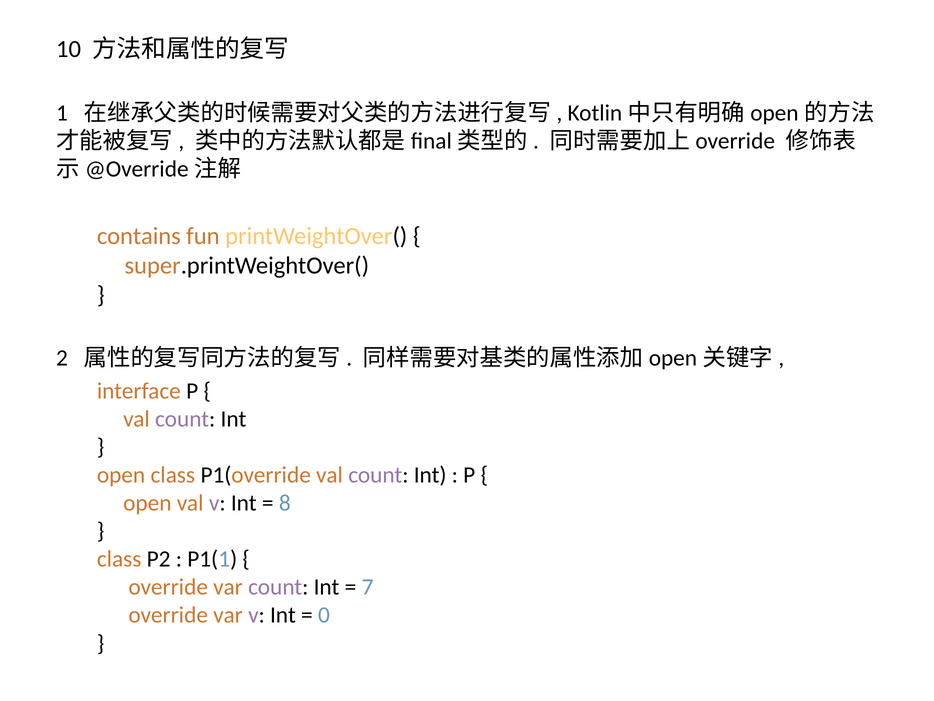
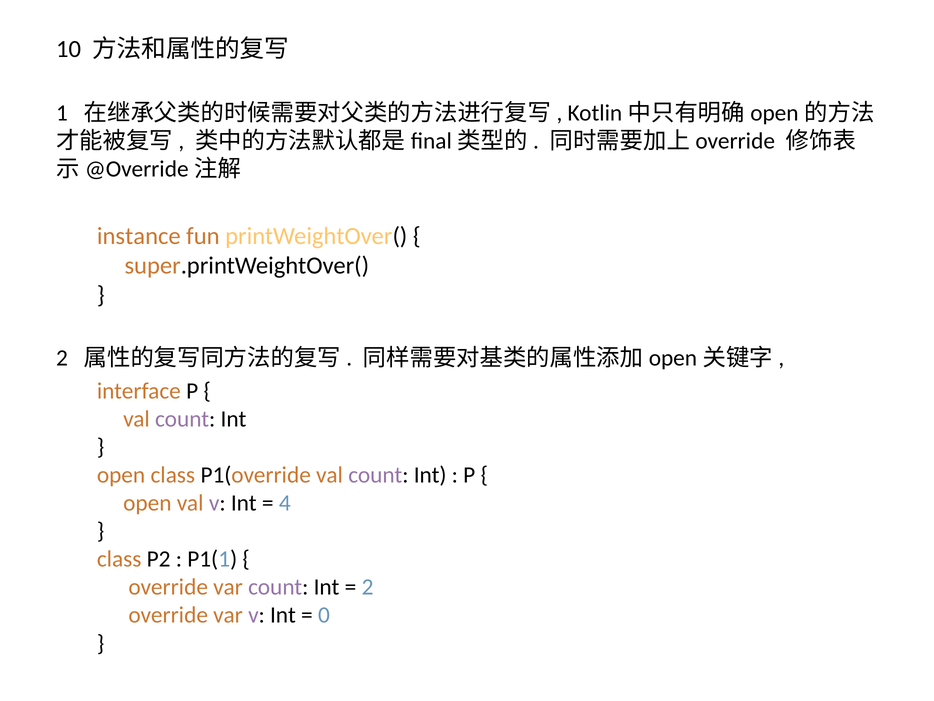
contains: contains -> instance (139, 236)
8: 8 -> 4 (285, 503)
7: 7 -> 2 (368, 587)
